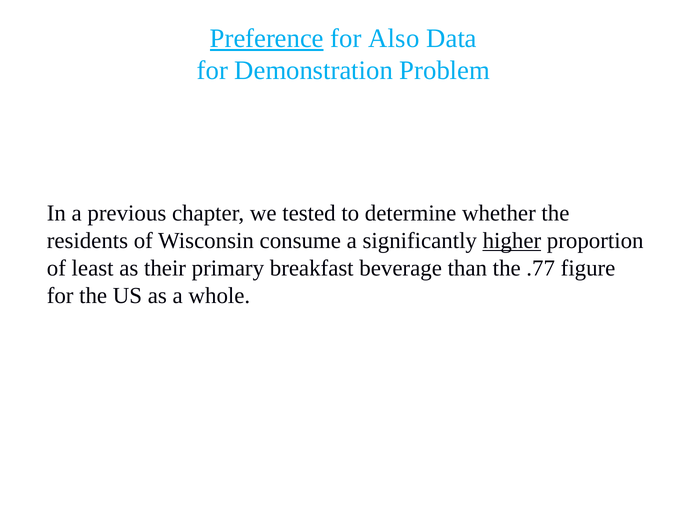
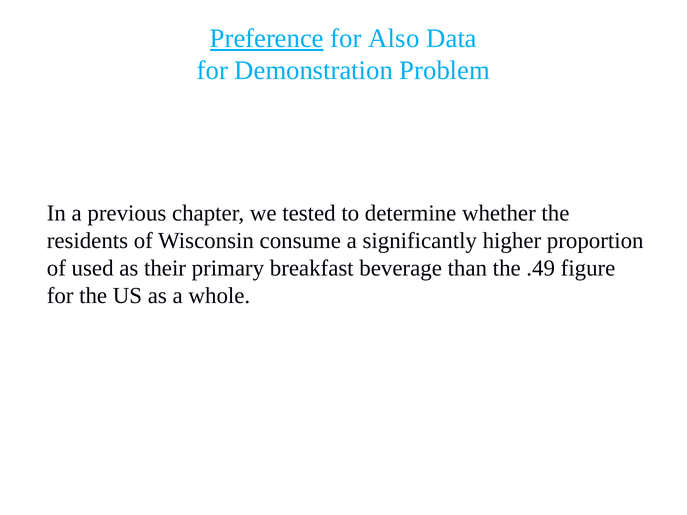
higher underline: present -> none (512, 241)
least: least -> used (93, 268)
.77: .77 -> .49 (541, 268)
